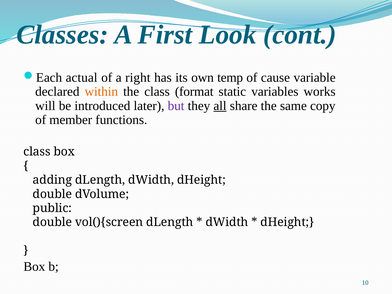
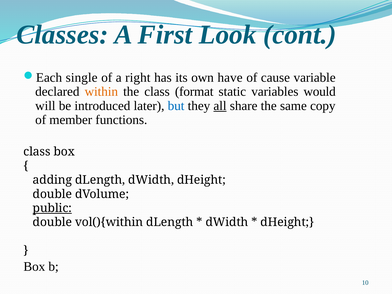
actual: actual -> single (82, 78)
temp: temp -> have (230, 78)
works: works -> would (320, 92)
but colour: purple -> blue (176, 106)
public underline: none -> present (52, 208)
vol(){screen: vol(){screen -> vol(){within (109, 222)
